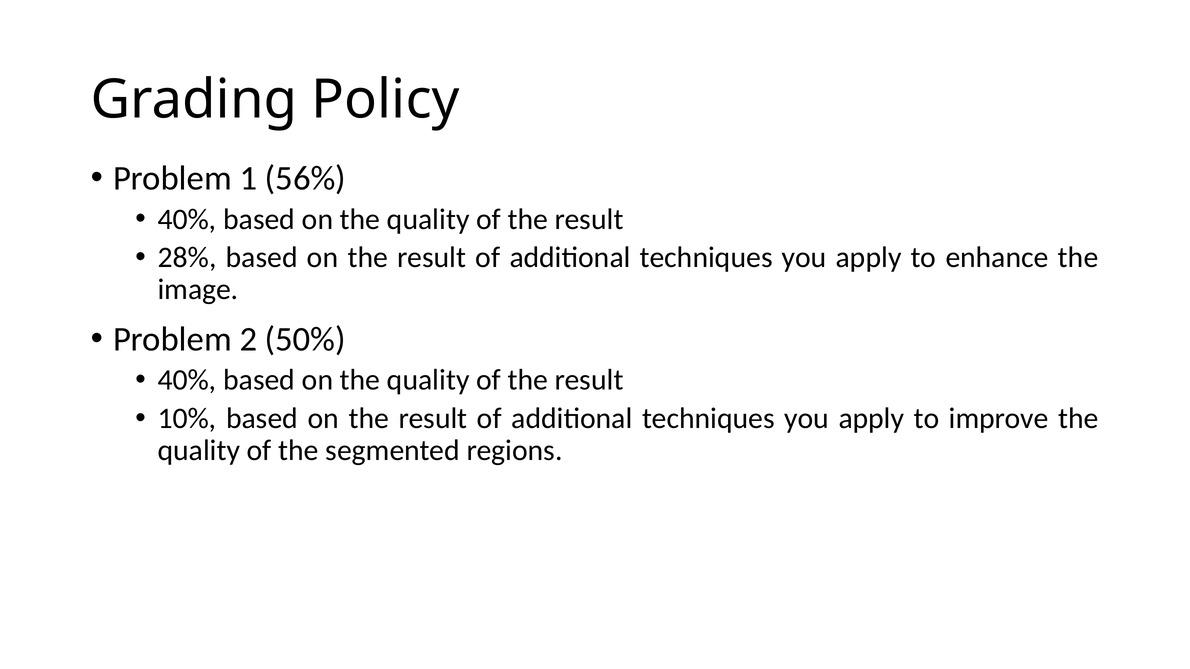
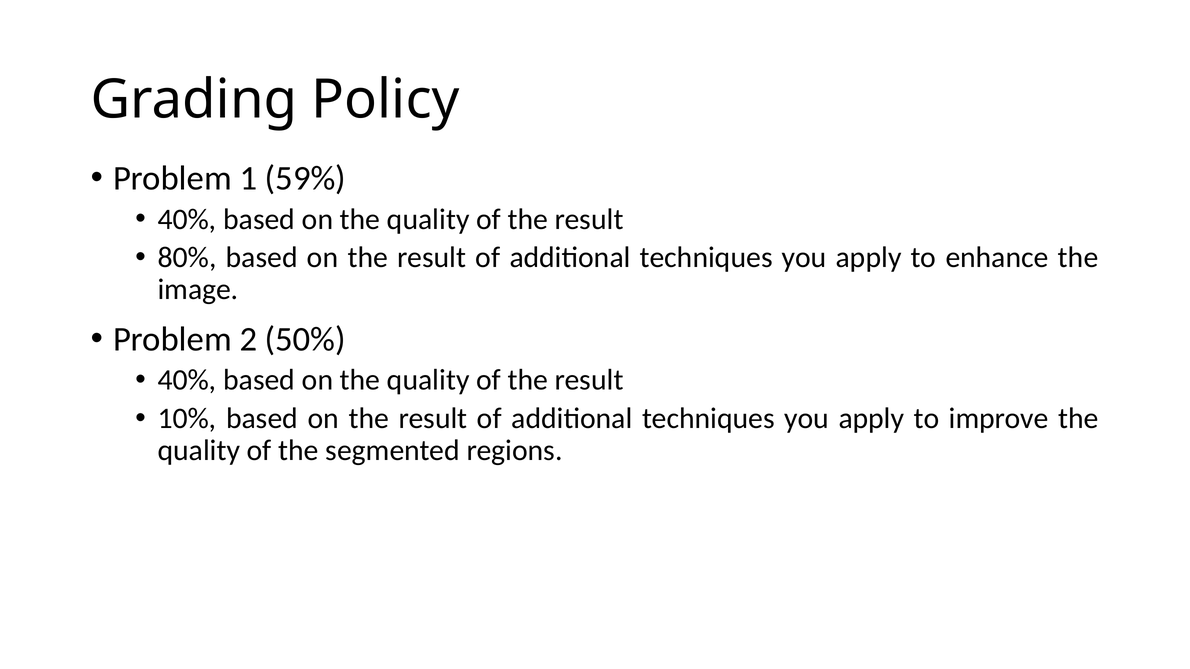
56%: 56% -> 59% (305, 178)
28%: 28% -> 80% (187, 258)
